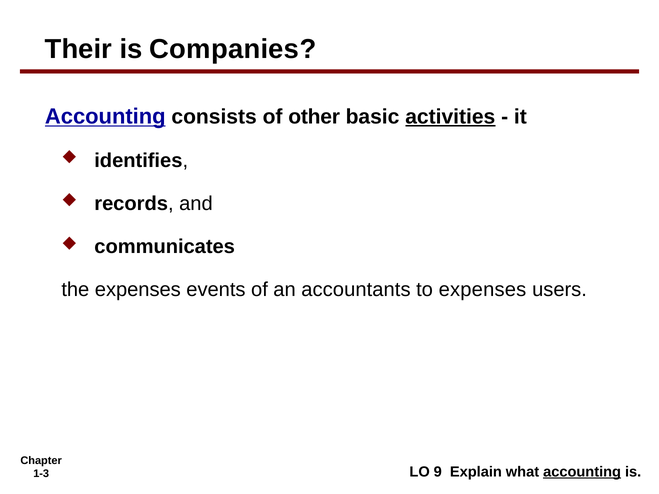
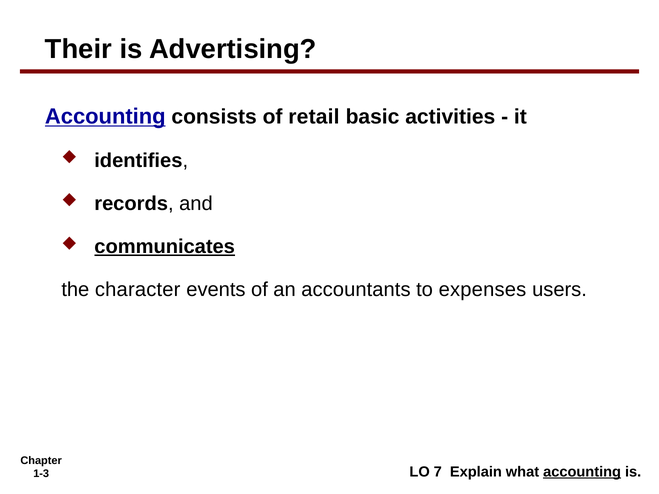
Companies: Companies -> Advertising (233, 49)
other: other -> retail (314, 117)
activities underline: present -> none (450, 117)
communicates underline: none -> present (165, 247)
the expenses: expenses -> character (138, 290)
9: 9 -> 7 (438, 472)
